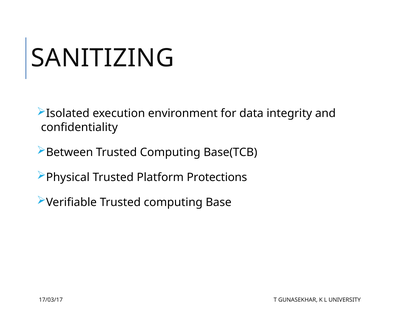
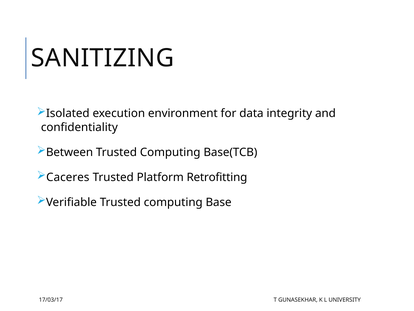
Physical: Physical -> Caceres (68, 177)
Protections: Protections -> Retrofitting (217, 177)
